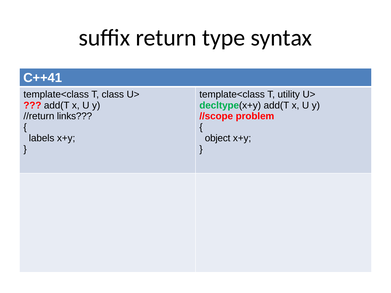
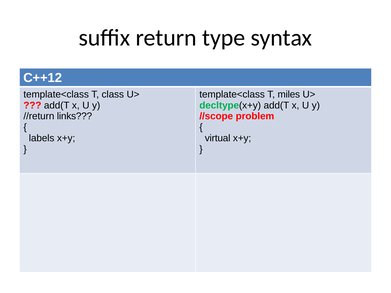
C++41: C++41 -> C++12 (43, 78)
utility: utility -> miles (289, 94)
object: object -> virtual (218, 138)
